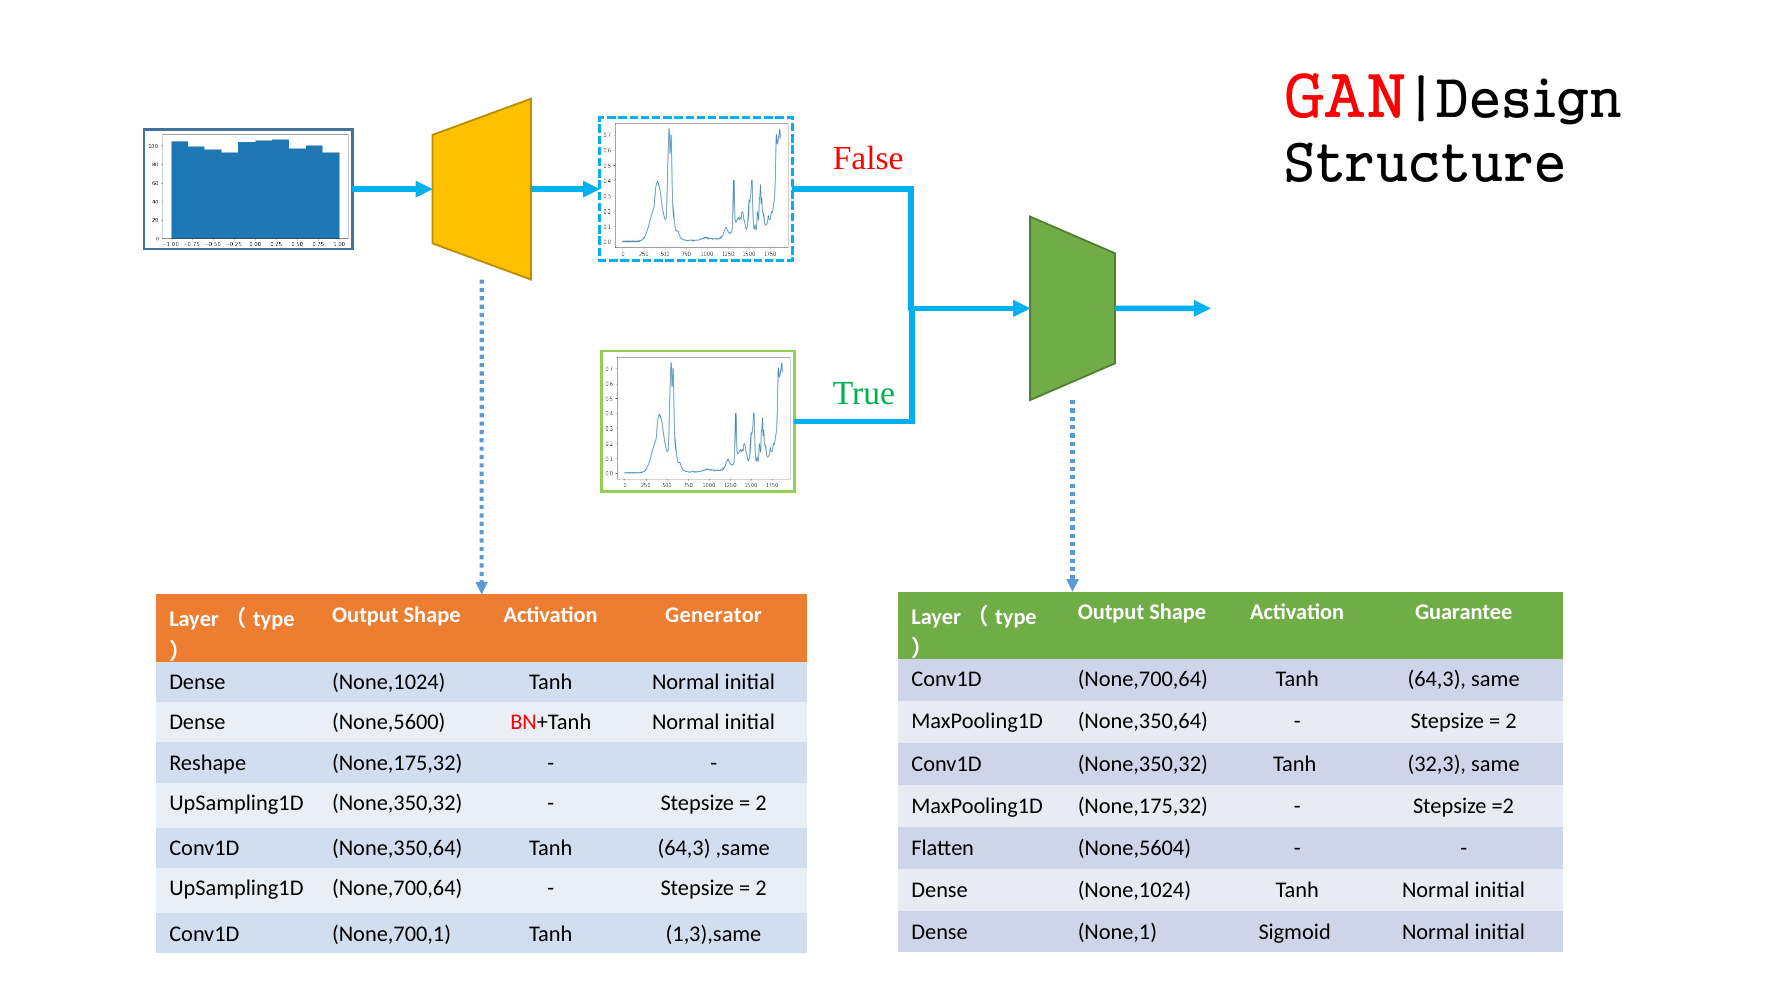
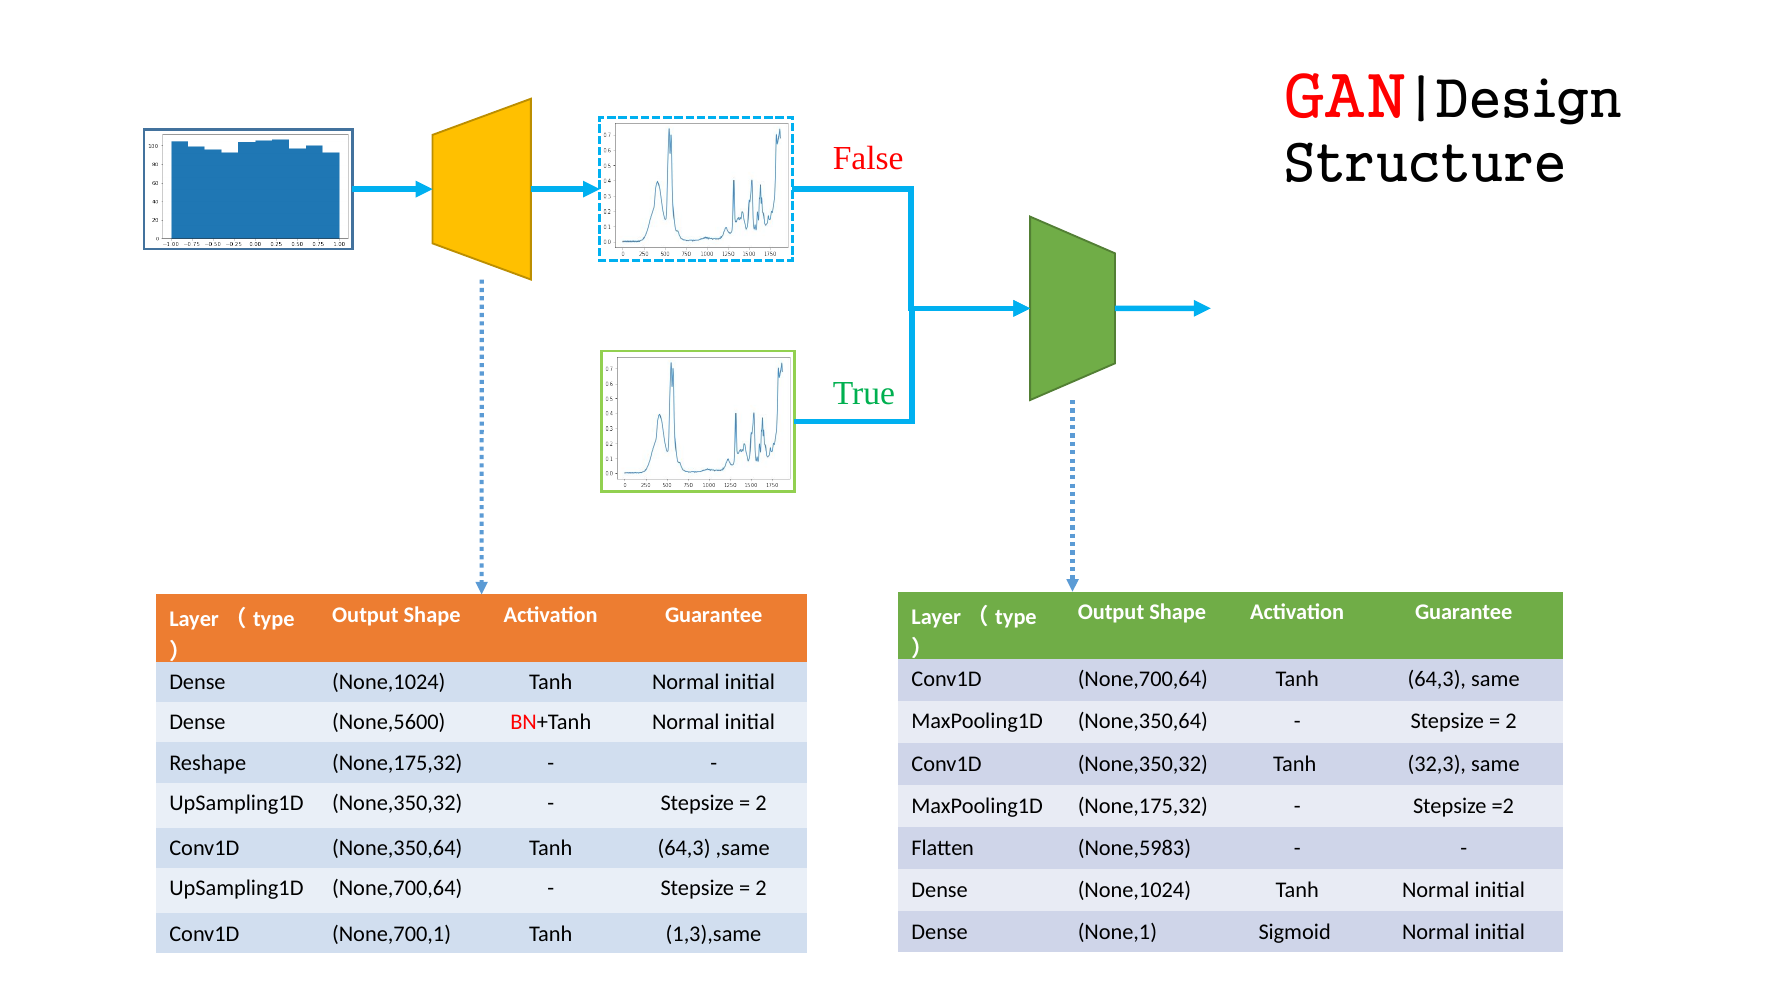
Generator: Generator -> Guarantee (714, 615)
None,5604: None,5604 -> None,5983 (1134, 848)
